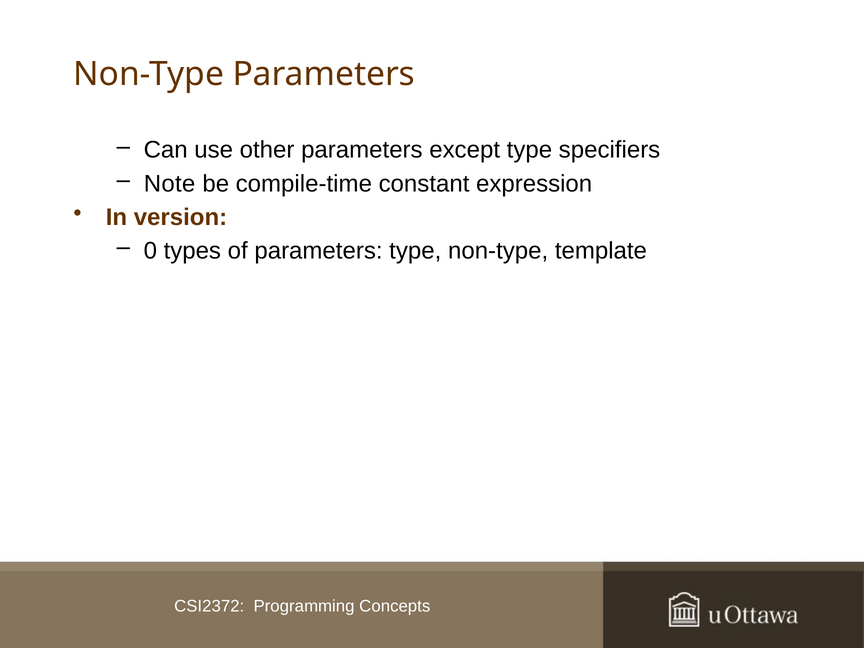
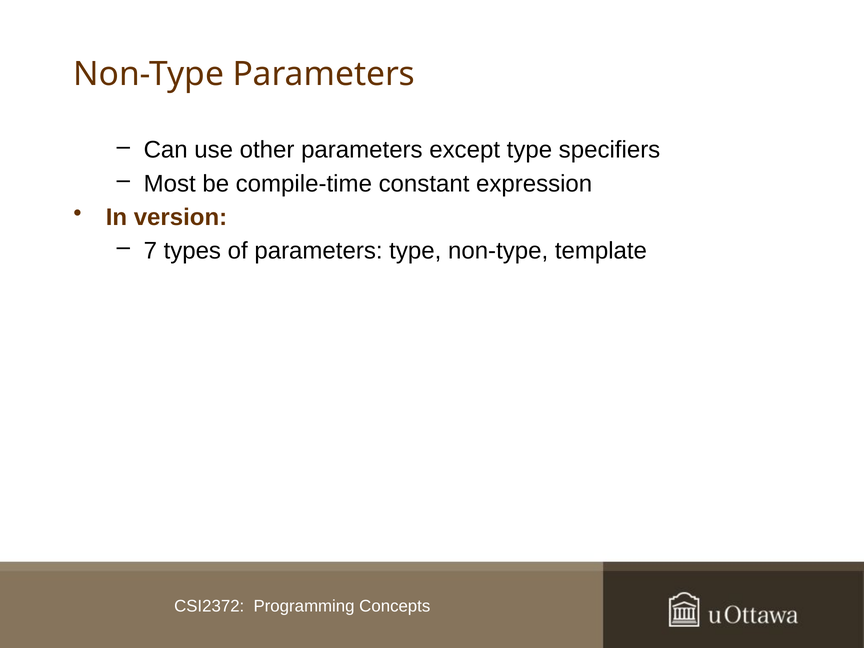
Note: Note -> Most (170, 184)
0: 0 -> 7 (150, 251)
